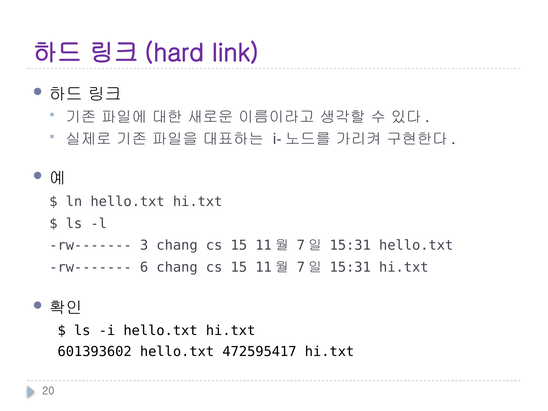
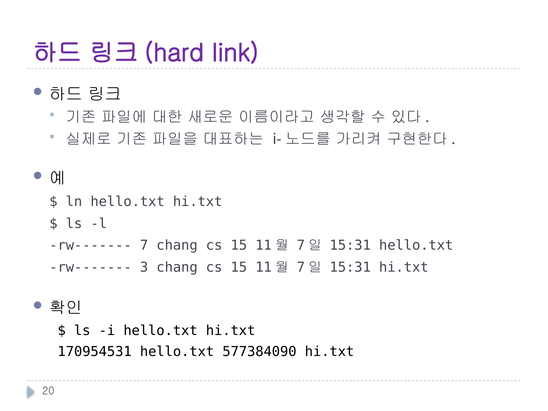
3: 3 -> 7 (144, 245)
6: 6 -> 3 (144, 267)
601393602: 601393602 -> 170954531 (95, 352)
472595417: 472595417 -> 577384090 (259, 352)
